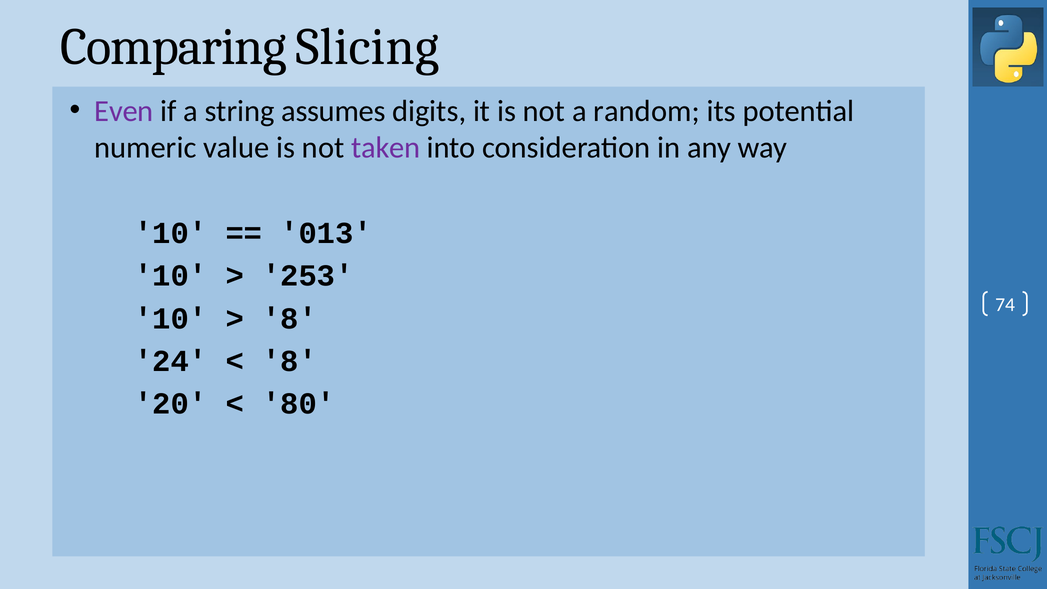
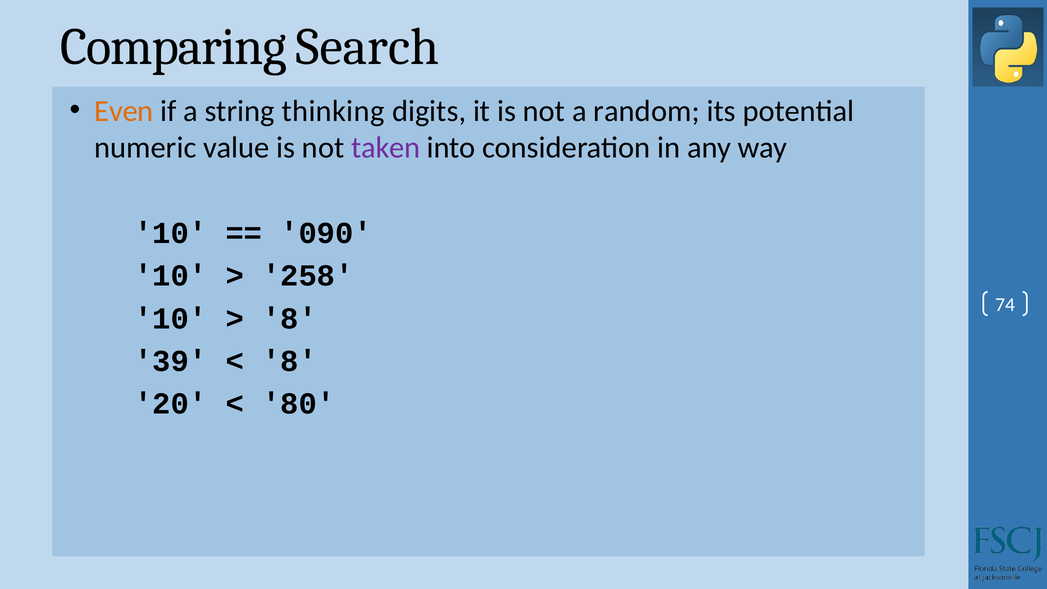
Slicing: Slicing -> Search (368, 47)
Even colour: purple -> orange (124, 111)
assumes: assumes -> thinking (333, 111)
013: 013 -> 090 (326, 233)
253: 253 -> 258 (308, 276)
24: 24 -> 39 (171, 361)
